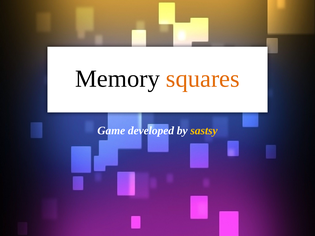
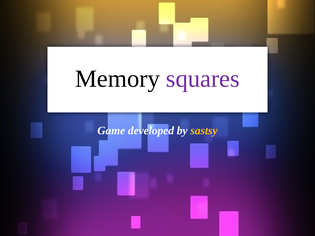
squares colour: orange -> purple (203, 79)
